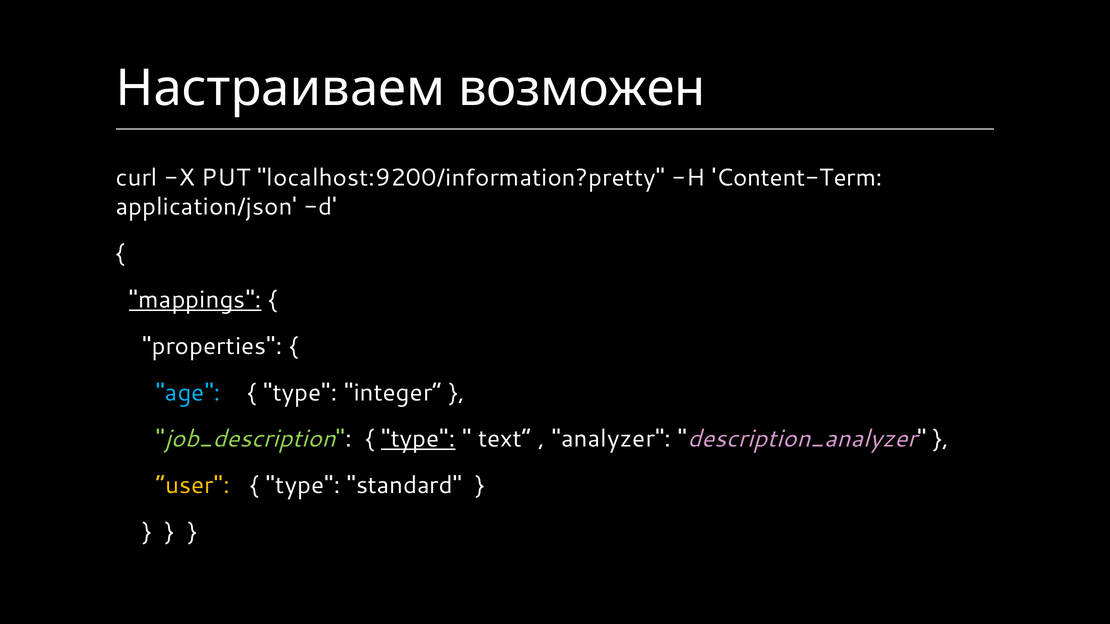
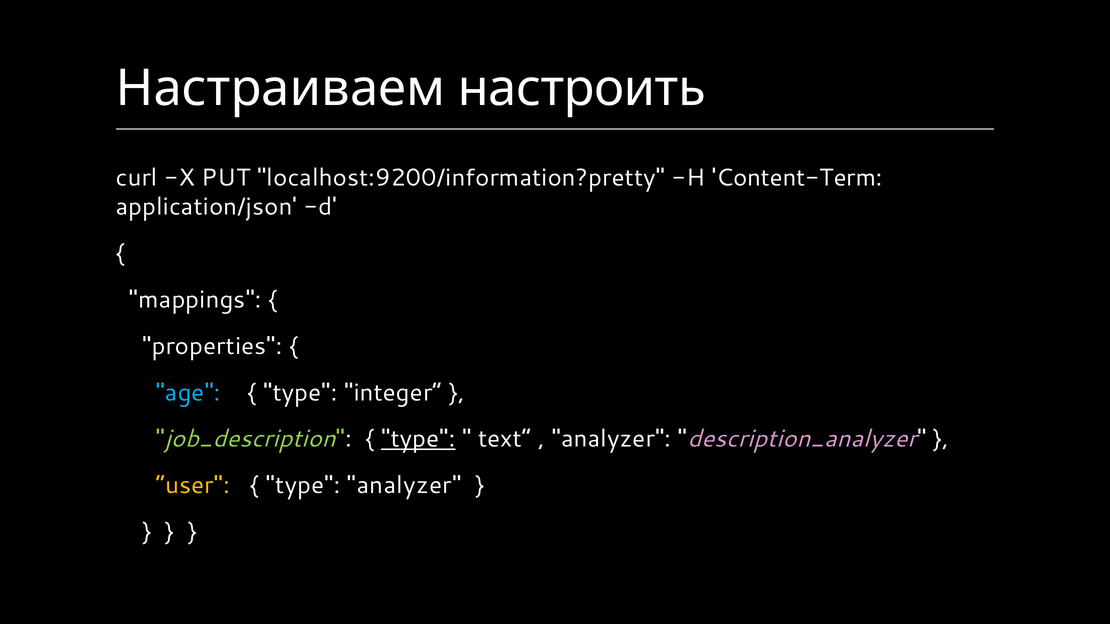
возможен: возможен -> настроить (582, 89)
mappings underline: present -> none (195, 300)
type standard: standard -> analyzer (404, 486)
